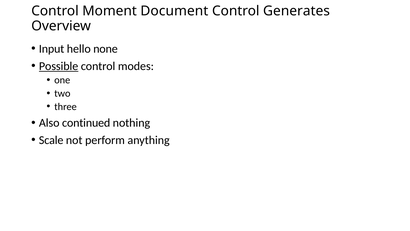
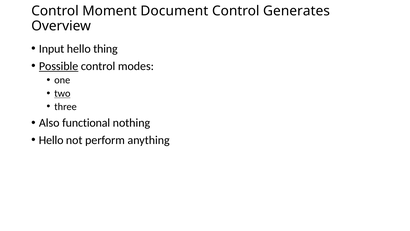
none: none -> thing (105, 49)
two underline: none -> present (62, 93)
continued: continued -> functional (86, 123)
Scale: Scale -> Hello (51, 140)
